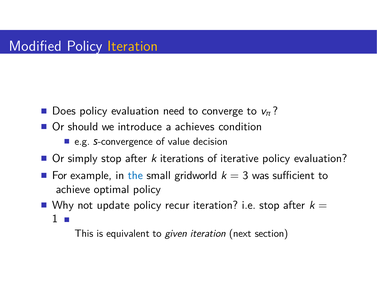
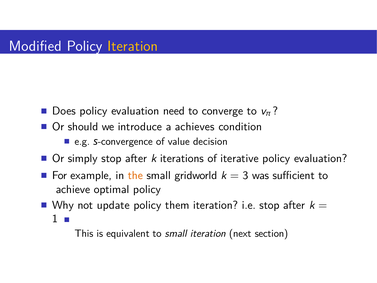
the colour: blue -> orange (135, 175)
recur: recur -> them (177, 205)
to given: given -> small (176, 234)
